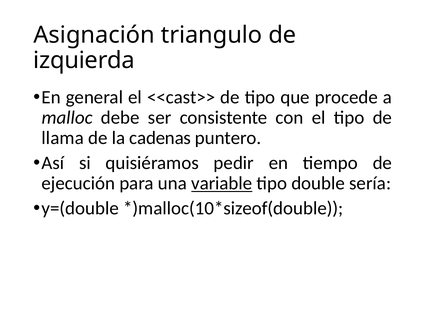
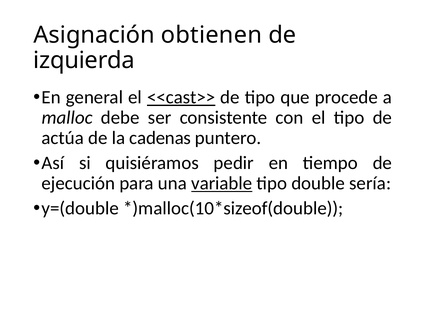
triangulo: triangulo -> obtienen (211, 35)
<<cast>> underline: none -> present (181, 97)
llama: llama -> actúa (63, 138)
